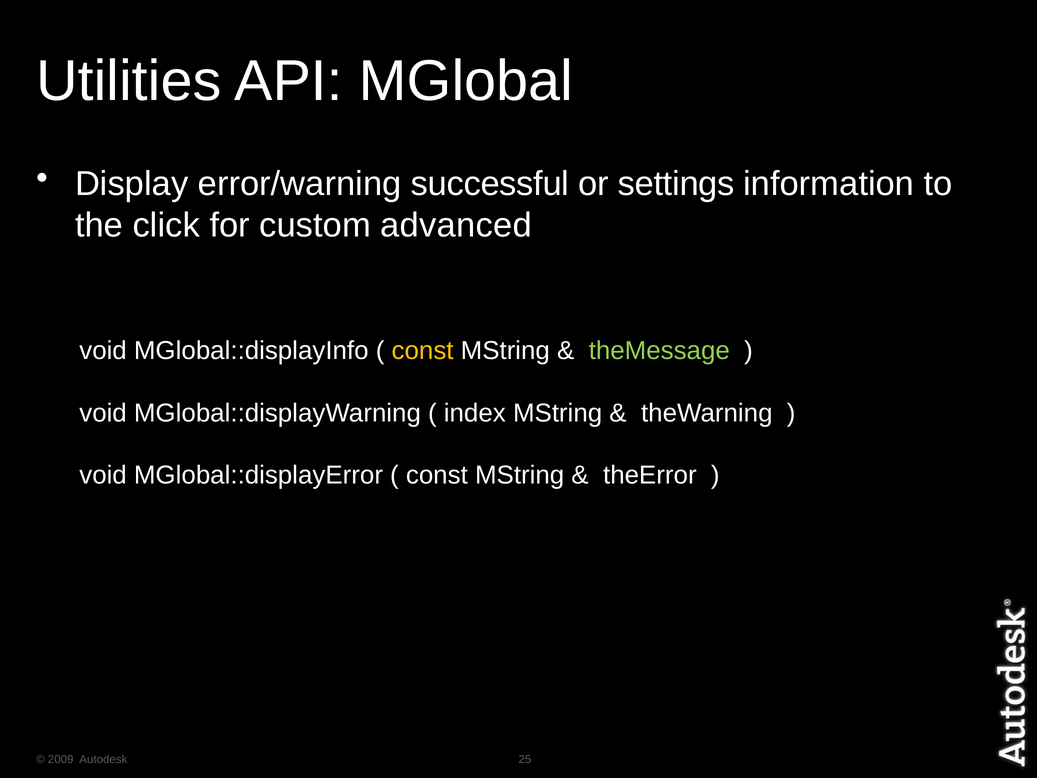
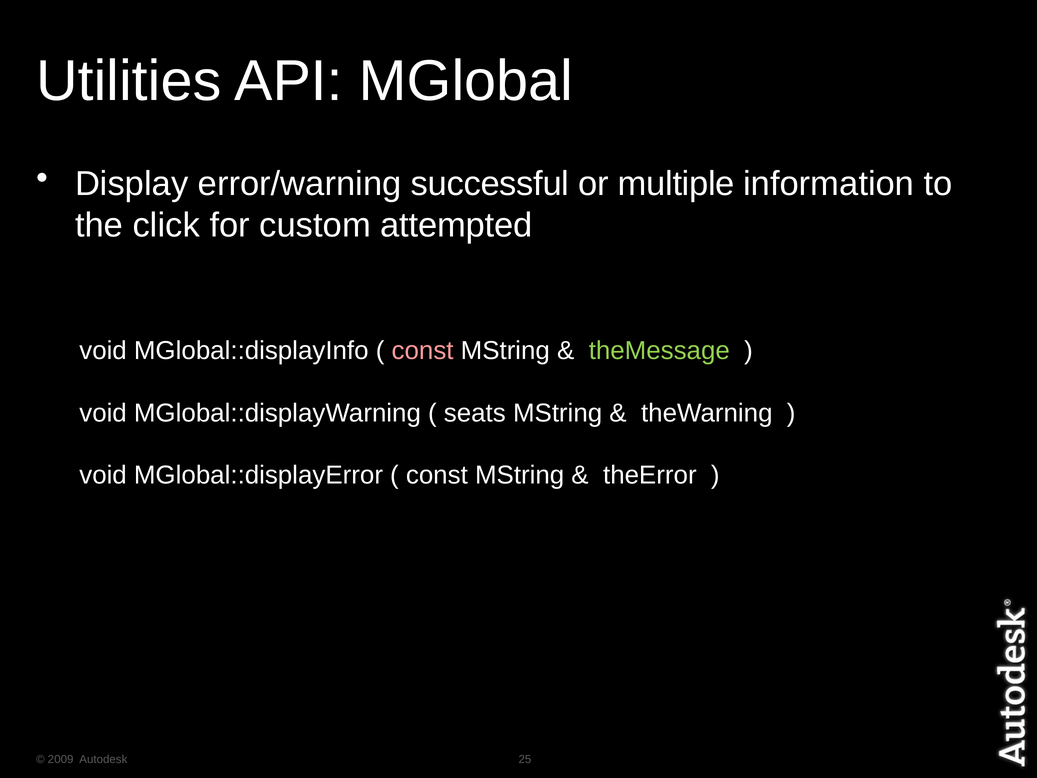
settings: settings -> multiple (676, 184)
advanced: advanced -> attempted (456, 225)
const colour: yellow -> pink (423, 351)
index: index -> seats (475, 413)
